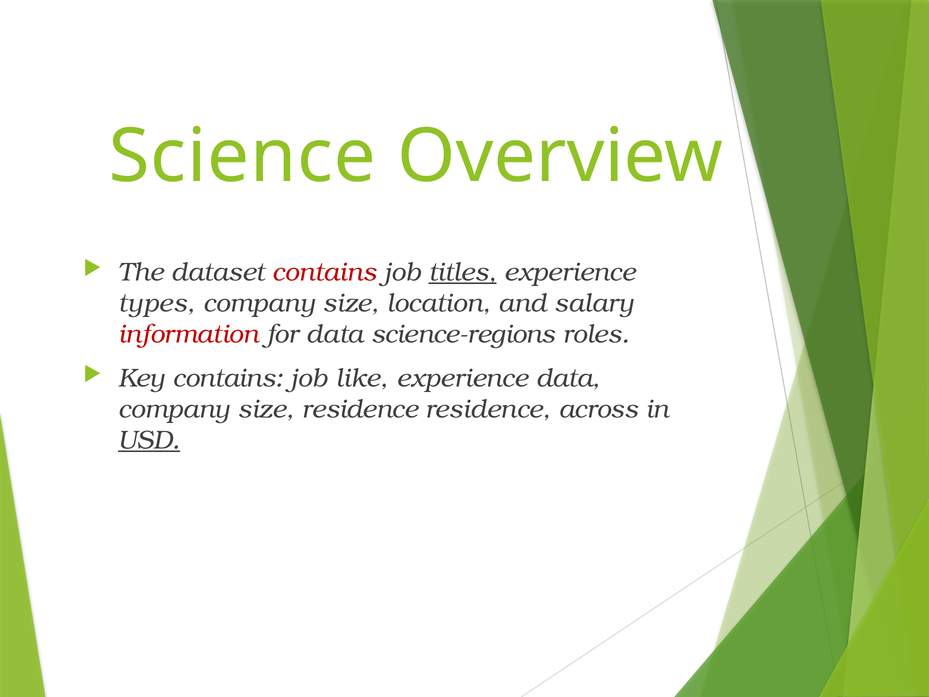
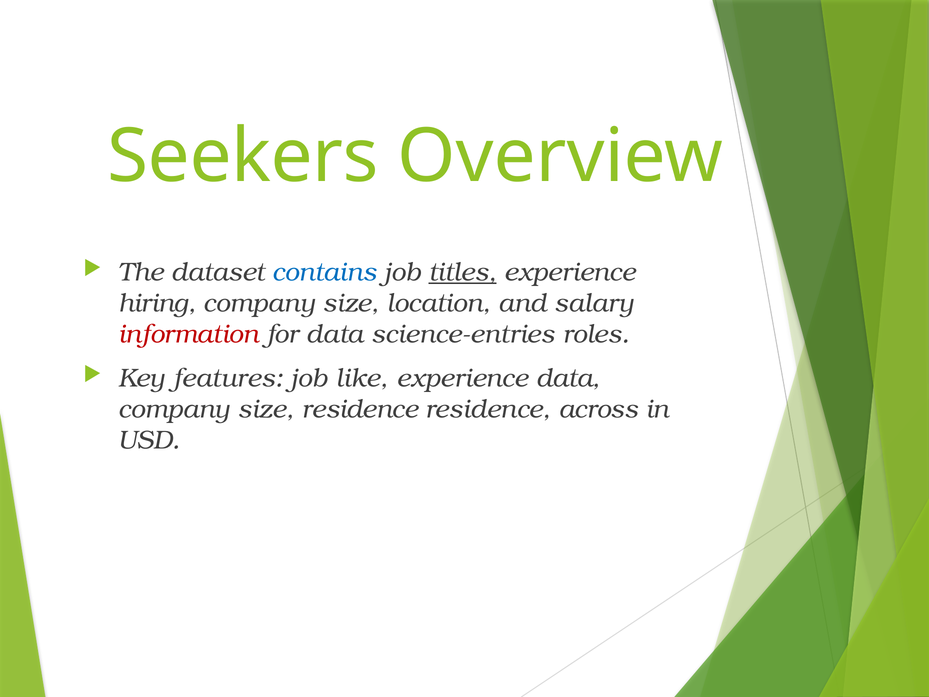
Science: Science -> Seekers (243, 156)
contains colour: red -> blue (324, 272)
types: types -> hiring (157, 303)
science-regions: science-regions -> science-entries (463, 334)
Key contains: contains -> features (228, 378)
USD underline: present -> none (149, 440)
